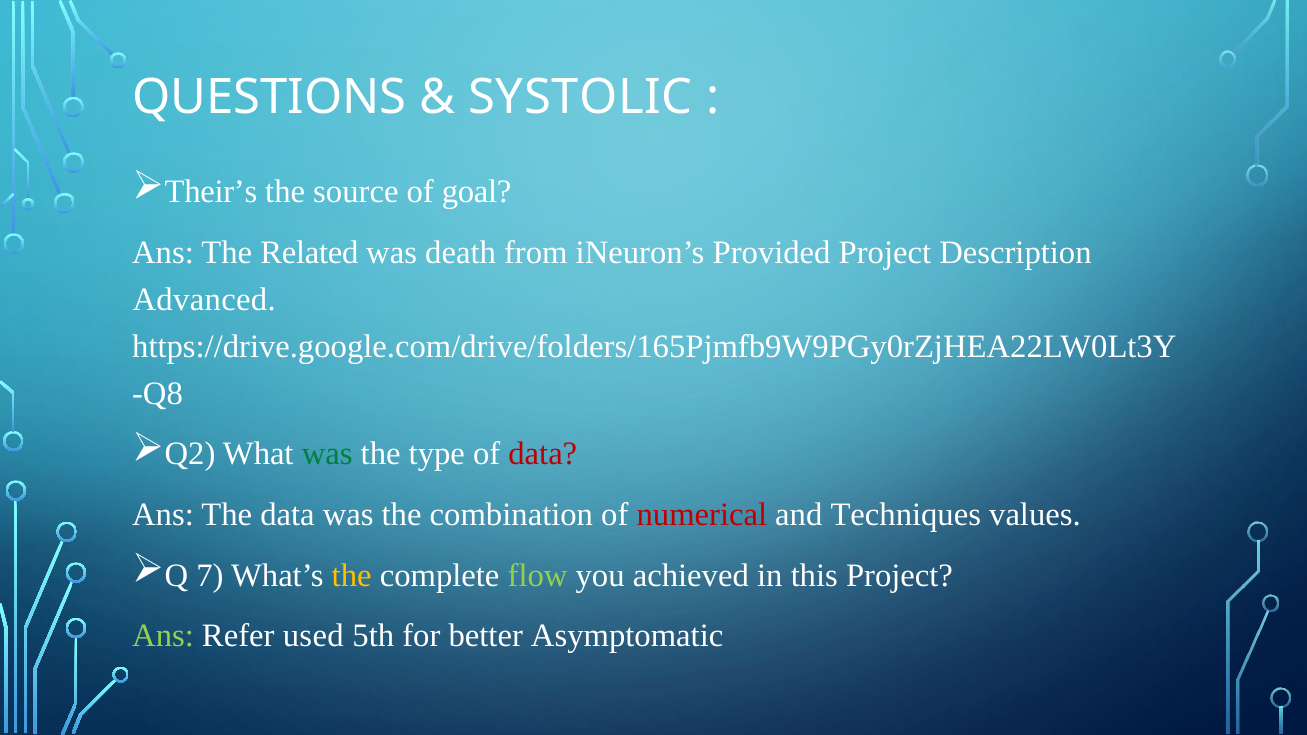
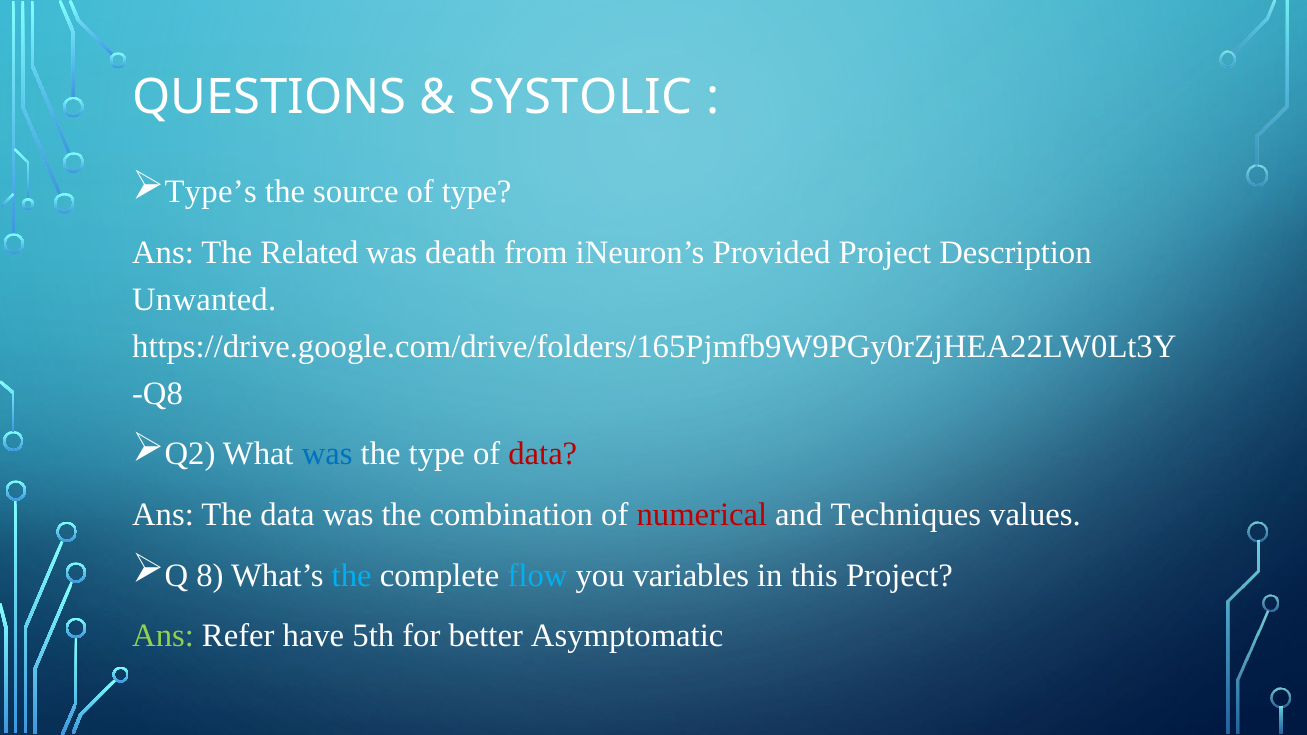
Their’s: Their’s -> Type’s (211, 192)
of goal: goal -> type (477, 192)
Advanced: Advanced -> Unwanted (204, 300)
was colour: green -> blue (327, 454)
7: 7 -> 8 (210, 576)
the colour: yellow -> light blue (352, 576)
flow colour: light green -> light blue (538, 576)
achieved: achieved -> variables (691, 576)
used: used -> have (313, 636)
